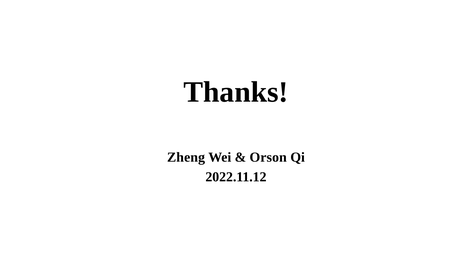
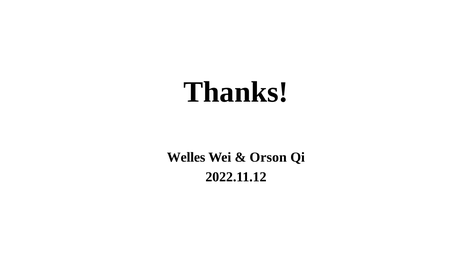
Zheng: Zheng -> Welles (186, 157)
